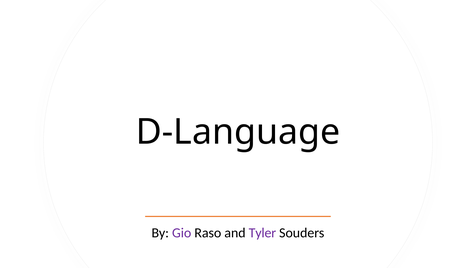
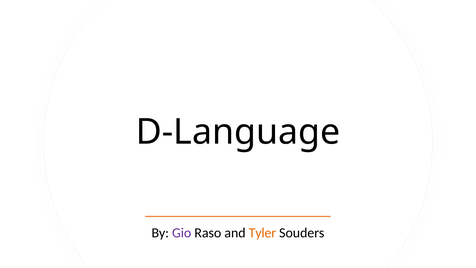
Tyler colour: purple -> orange (262, 233)
